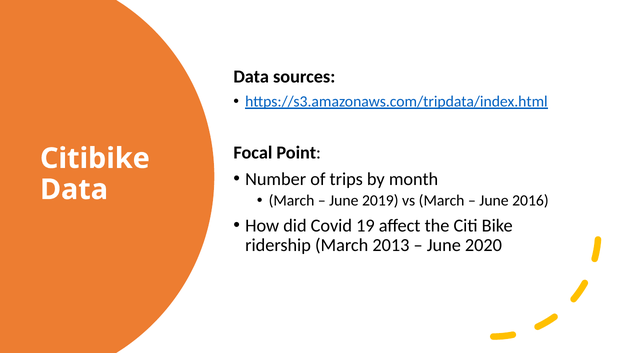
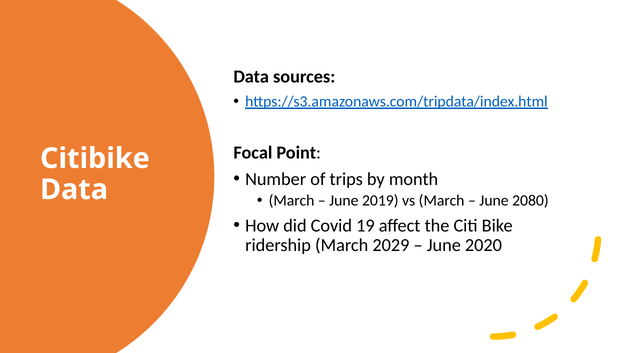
2016: 2016 -> 2080 (530, 201)
2013: 2013 -> 2029 (391, 245)
